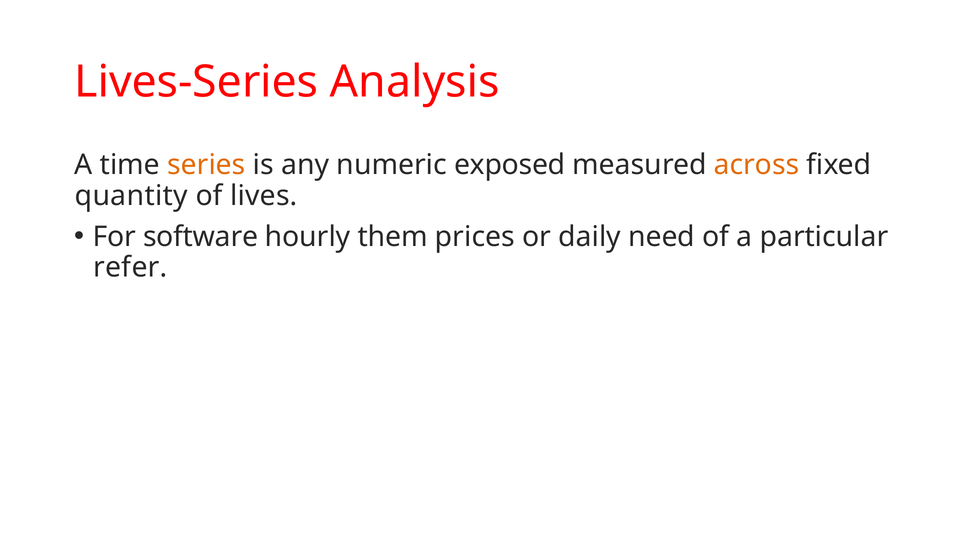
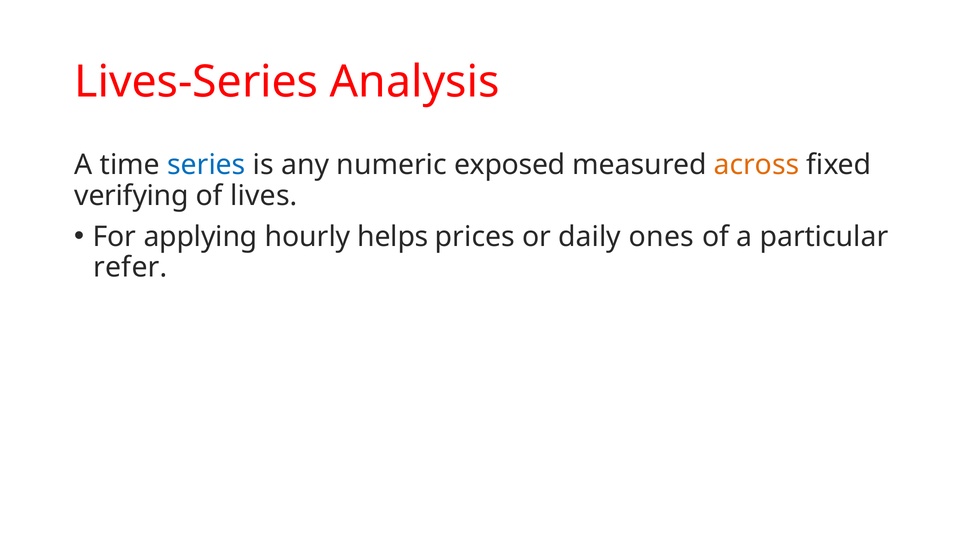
series colour: orange -> blue (206, 165)
quantity: quantity -> verifying (132, 196)
software: software -> applying (201, 236)
them: them -> helps (393, 236)
need: need -> ones (661, 236)
